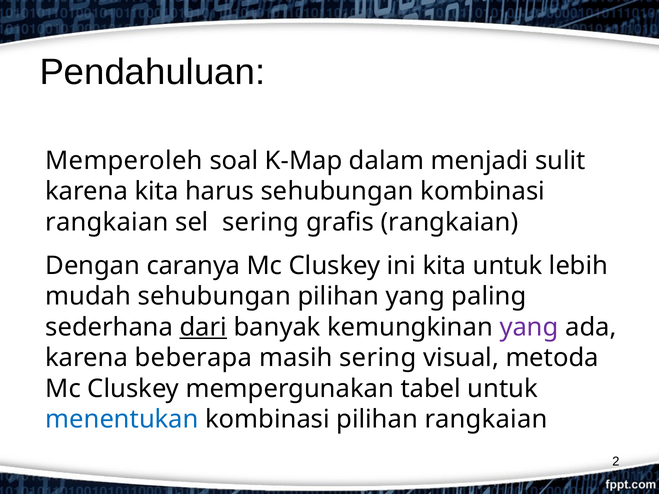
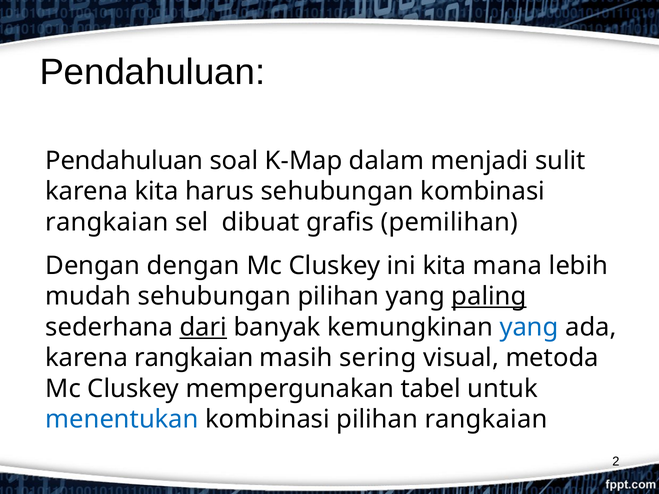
Memperoleh: Memperoleh -> Pendahuluan (124, 161)
sel sering: sering -> dibuat (261, 222)
grafis rangkaian: rangkaian -> pemilihan (449, 222)
Dengan caranya: caranya -> dengan (193, 266)
kita untuk: untuk -> mana (508, 266)
paling underline: none -> present (489, 297)
yang colour: purple -> blue (529, 327)
karena beberapa: beberapa -> rangkaian (194, 358)
